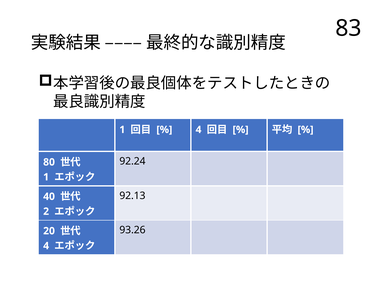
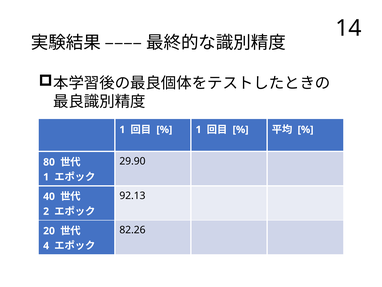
83: 83 -> 14 (348, 28)
4: 4 -> 1 (199, 129)
92.24: 92.24 -> 29.90 (132, 161)
93.26: 93.26 -> 82.26 (132, 230)
